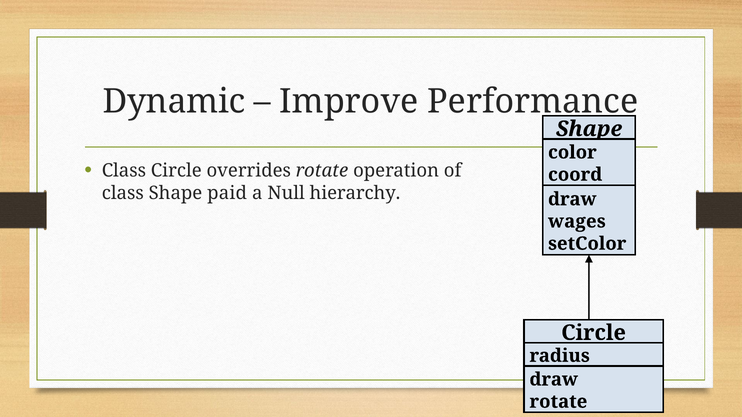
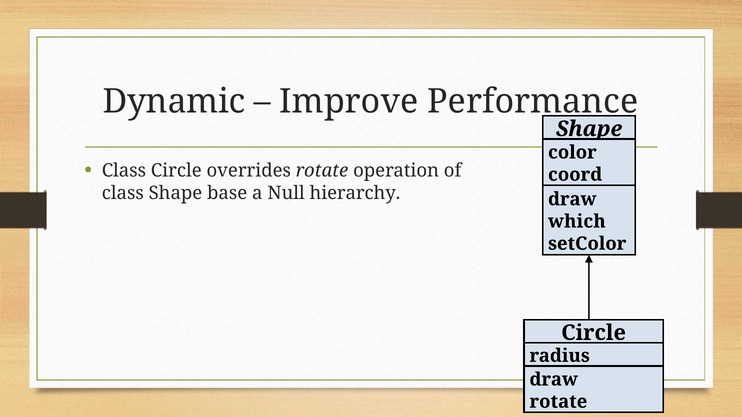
paid: paid -> base (227, 193)
wages: wages -> which (577, 222)
